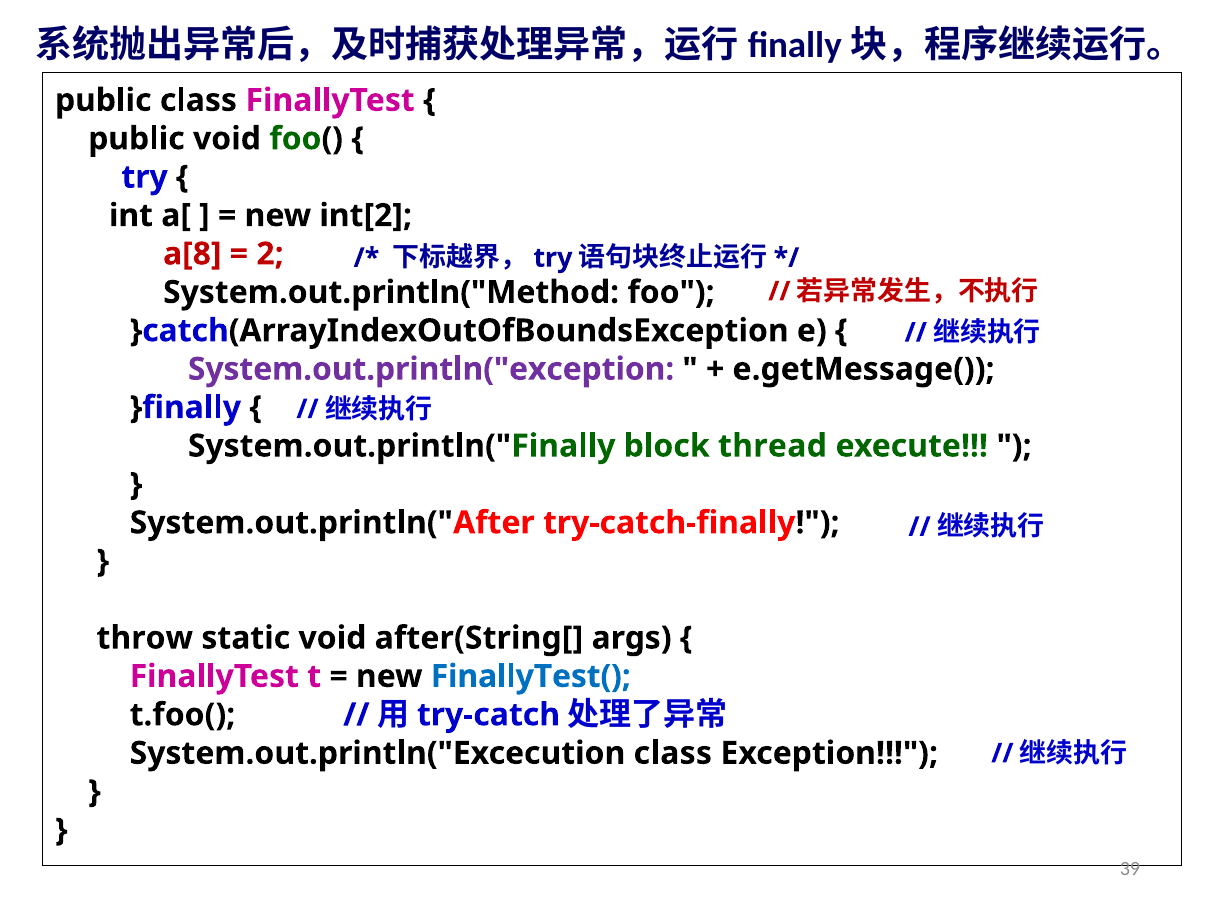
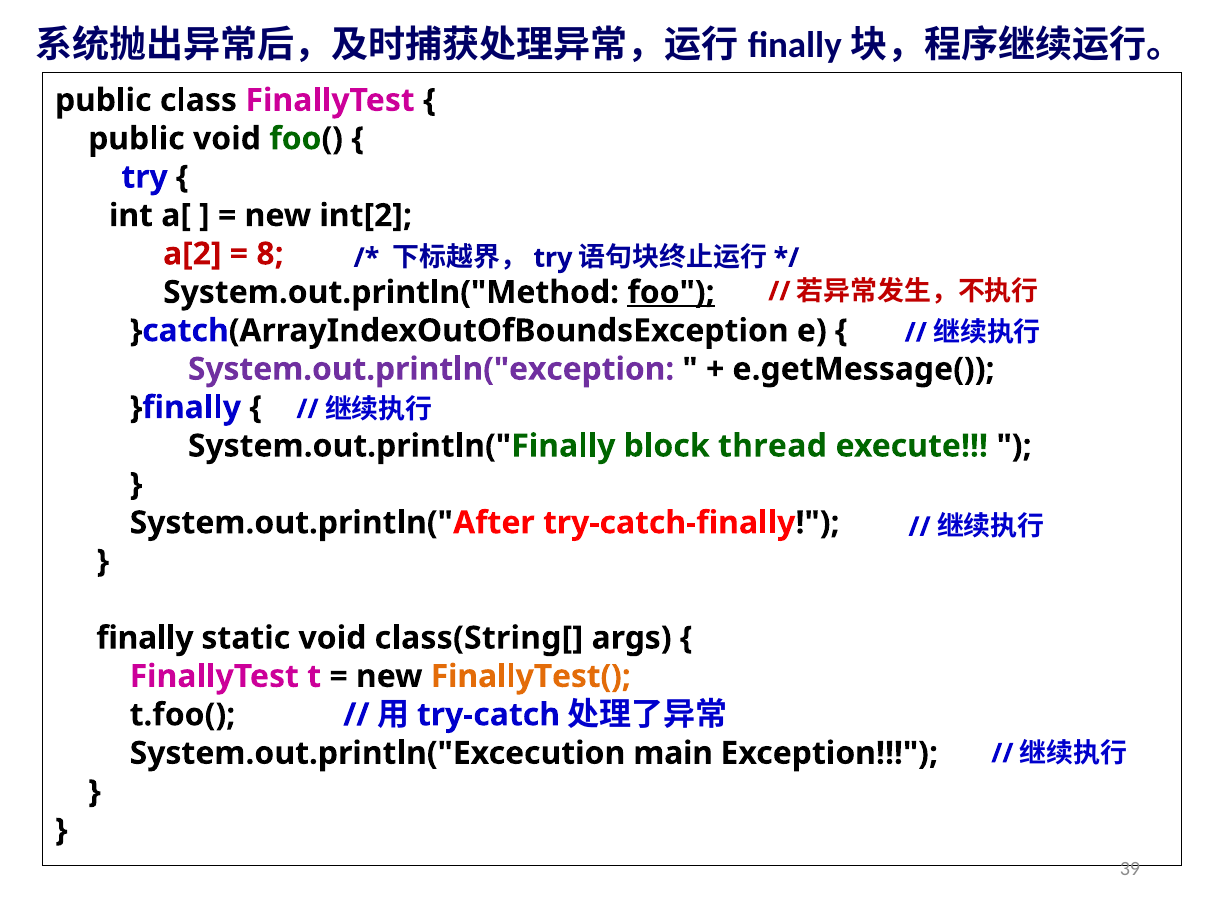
a[8: a[8 -> a[2 (192, 254)
2: 2 -> 8 (270, 254)
foo underline: none -> present (671, 292)
throw: throw -> finally (145, 638)
after(String[: after(String[ -> class(String[ (479, 638)
FinallyTest( colour: blue -> orange (531, 676)
System.out.println("Excecution class: class -> main (673, 753)
